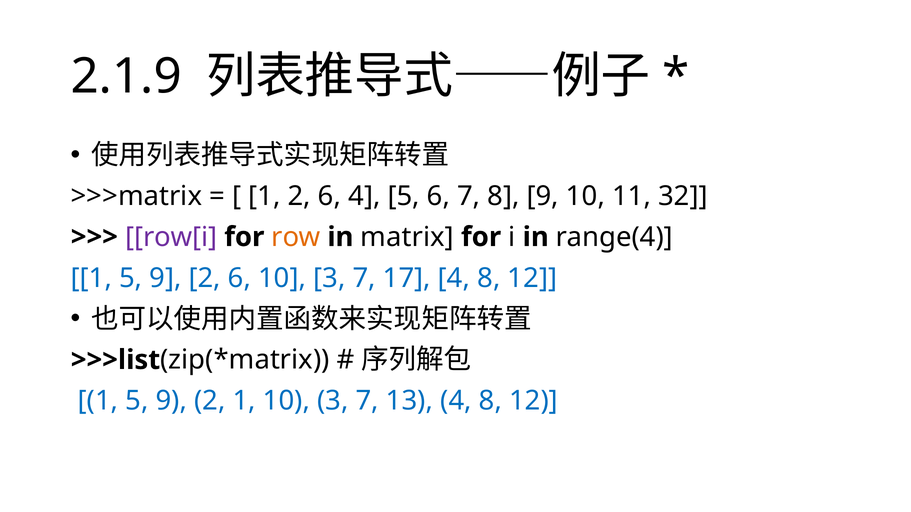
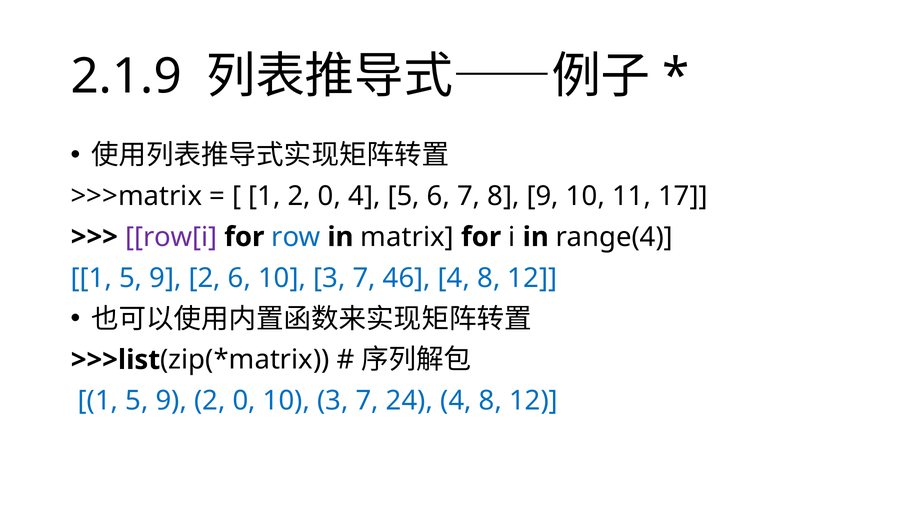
1 2 6: 6 -> 0 (330, 196)
32: 32 -> 17 (683, 196)
row colour: orange -> blue (296, 237)
17: 17 -> 46 (407, 278)
9 2 1: 1 -> 0 (244, 401)
13: 13 -> 24 (410, 401)
